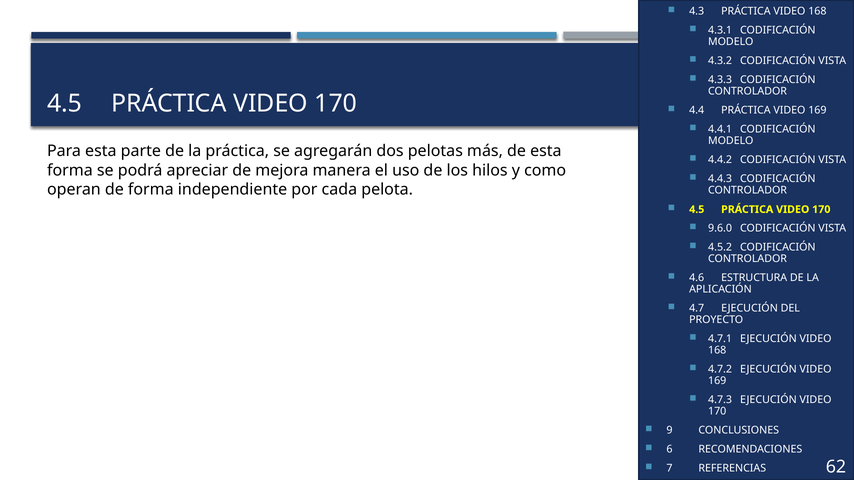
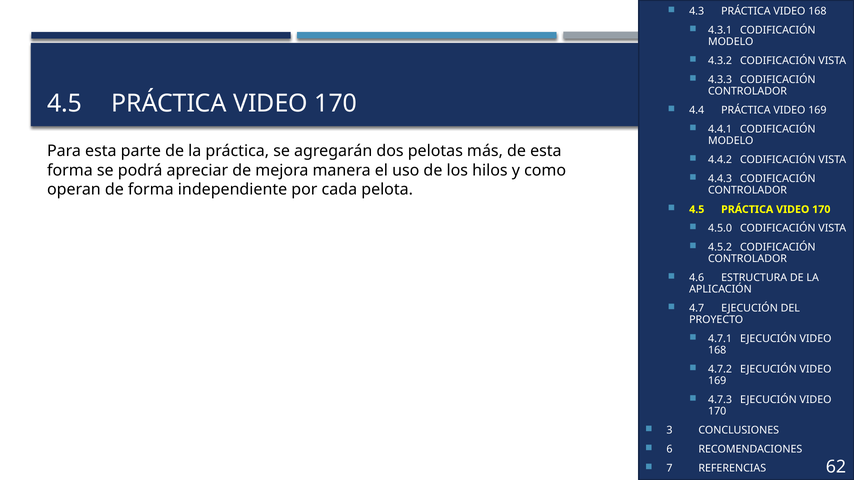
9.6.0: 9.6.0 -> 4.5.0 (720, 229)
9: 9 -> 3 (670, 431)
